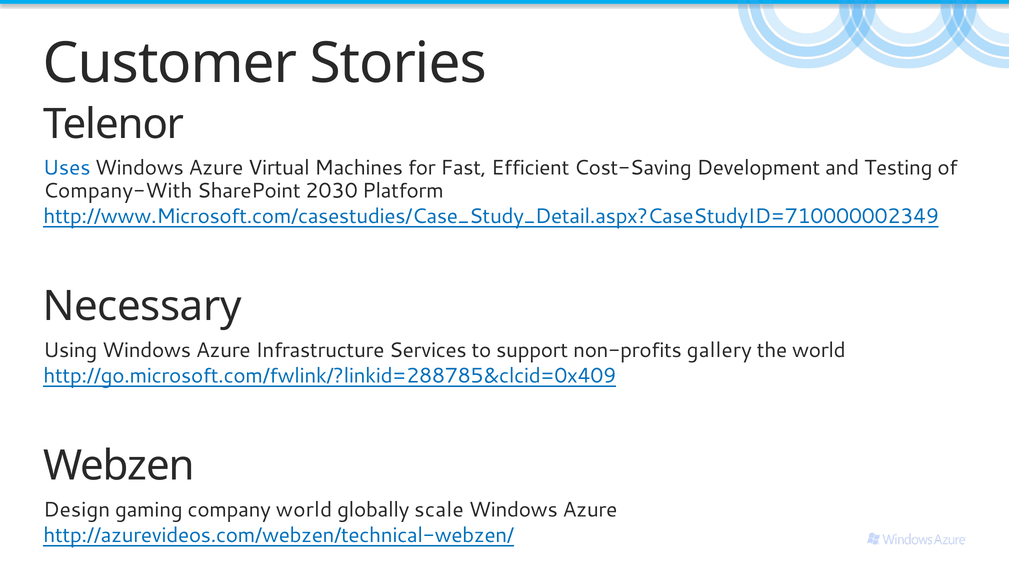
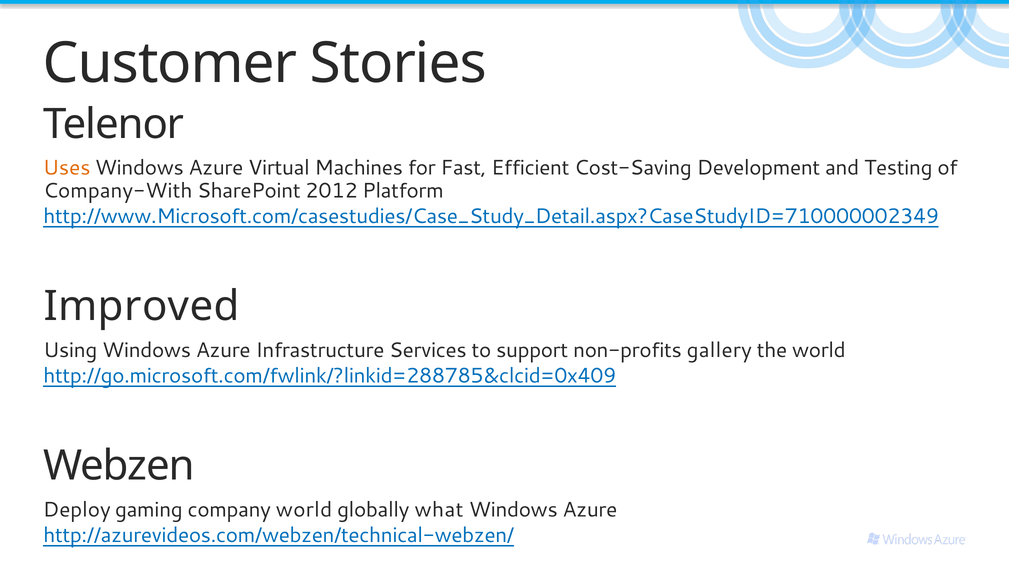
Uses colour: blue -> orange (67, 168)
2030: 2030 -> 2012 (332, 191)
Necessary: Necessary -> Improved (142, 306)
Design: Design -> Deploy (77, 509)
scale: scale -> what (439, 509)
